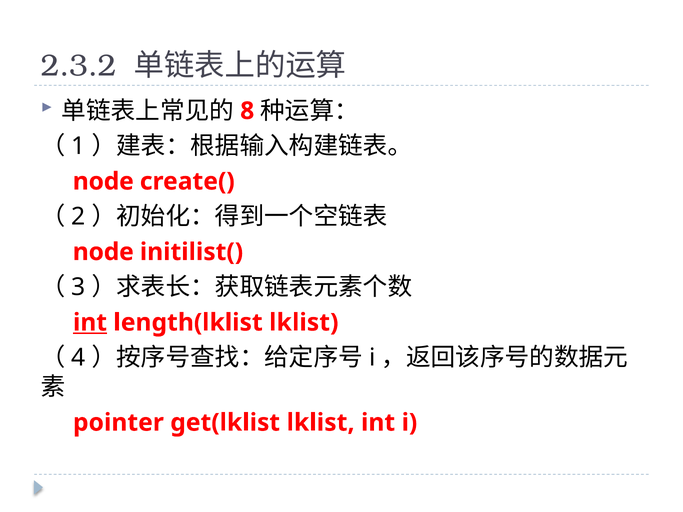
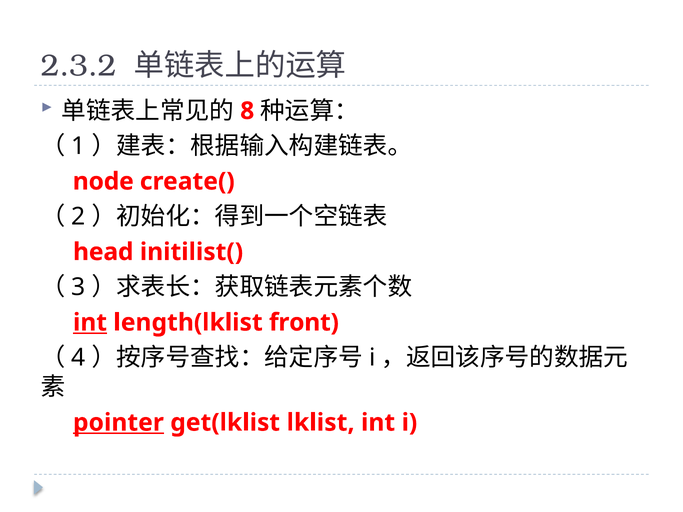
node: node -> head (103, 252)
length(lklist lklist: lklist -> front (304, 323)
pointer underline: none -> present (118, 423)
